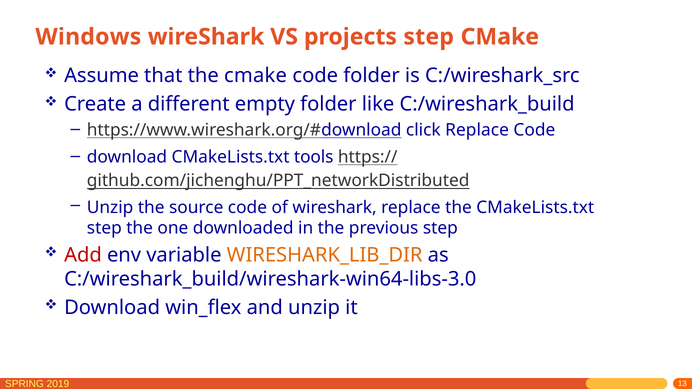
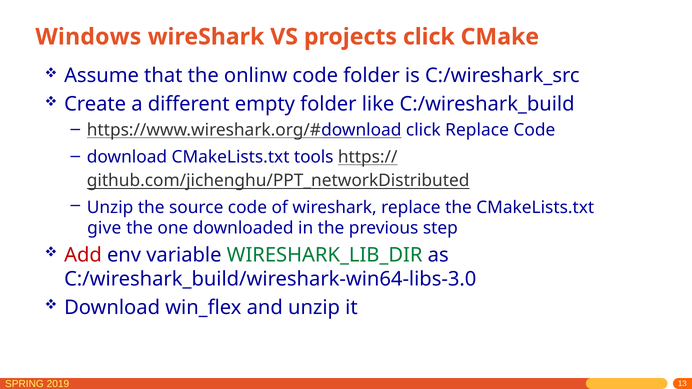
projects step: step -> click (429, 37)
the cmake: cmake -> onlinw (256, 76)
step: step -> give (104, 228)
WIRESHARK_LIB_DIR colour: orange -> green (325, 255)
